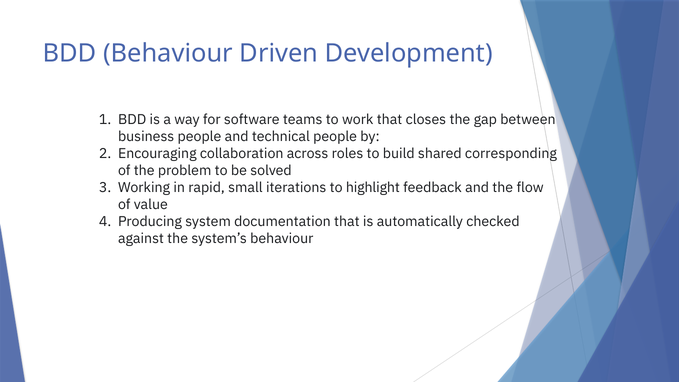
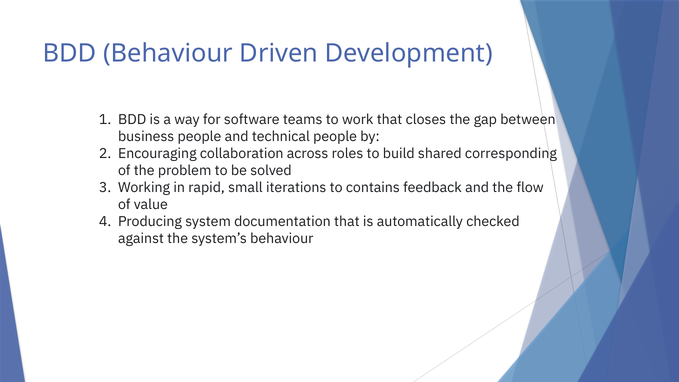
highlight: highlight -> contains (373, 187)
